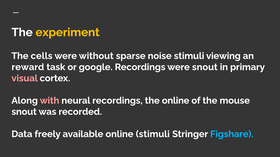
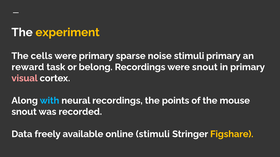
were without: without -> primary (96, 56)
stimuli viewing: viewing -> primary (223, 56)
google: google -> belong (96, 67)
with colour: pink -> light blue (50, 101)
the online: online -> points (176, 101)
Figshare colour: light blue -> yellow (232, 134)
